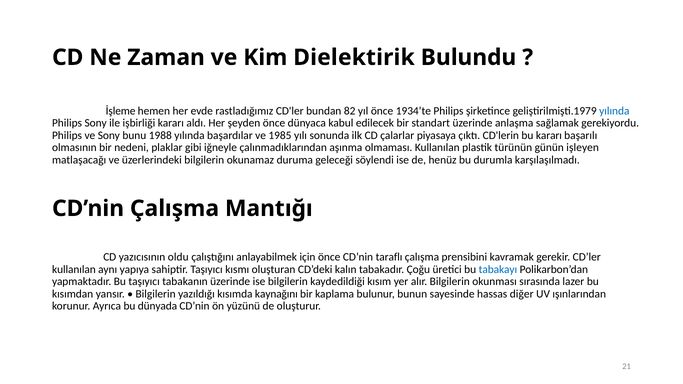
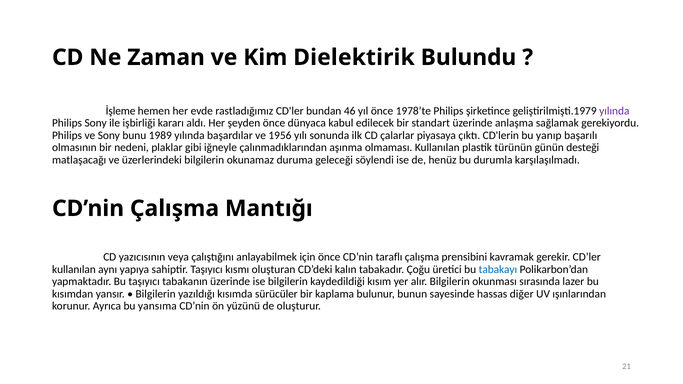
82: 82 -> 46 (350, 111)
1934’te: 1934’te -> 1978’te (413, 111)
yılında colour: blue -> purple (614, 111)
1988: 1988 -> 1989 (160, 135)
1985: 1985 -> 1956 (280, 135)
bu kararı: kararı -> yanıp (549, 135)
işleyen: işleyen -> desteği (583, 148)
oldu: oldu -> veya (178, 257)
kaynağını: kaynağını -> sürücüler (276, 294)
dünyada: dünyada -> yansıma (157, 306)
